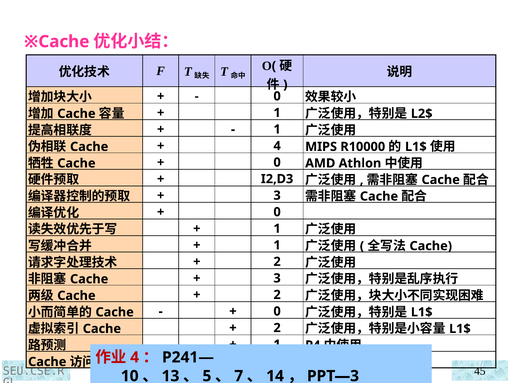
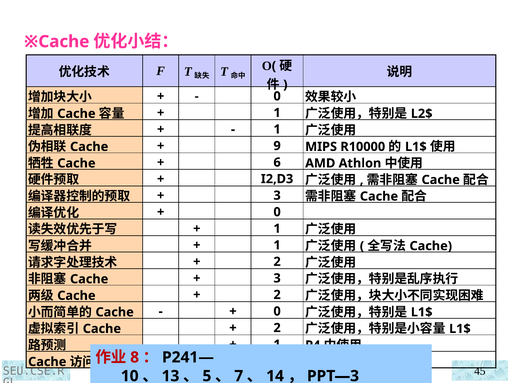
4: 4 -> 9 (277, 146)
0: 0 -> 6 (277, 162)
4: 4 -> 8 (135, 357)
